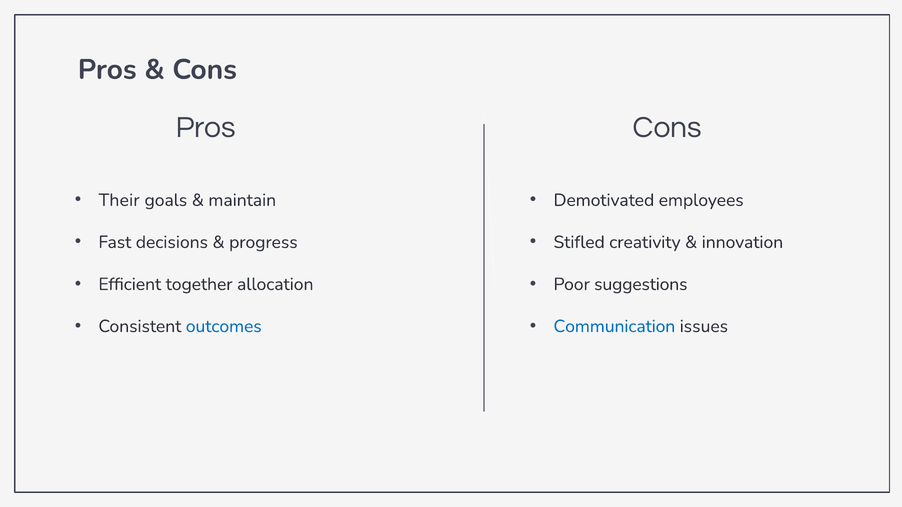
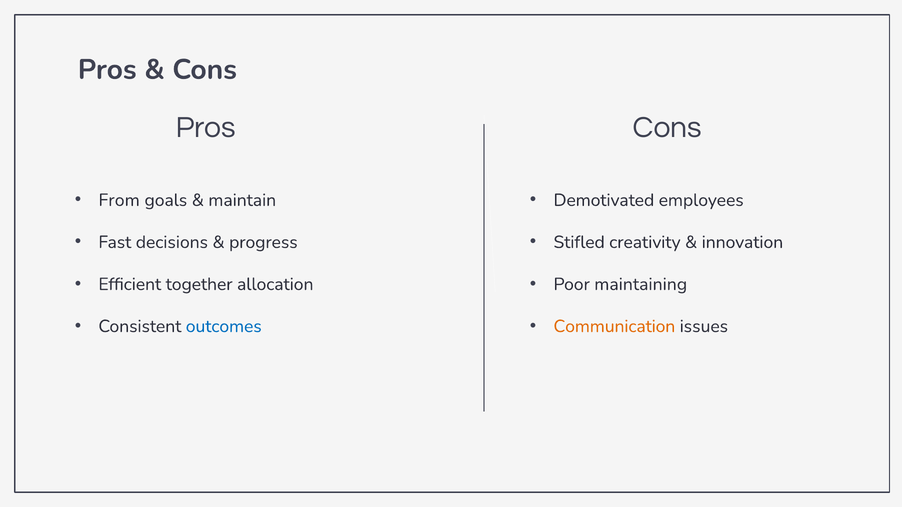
Their: Their -> From (119, 200)
suggestions: suggestions -> maintaining (641, 284)
Communication colour: blue -> orange (614, 327)
